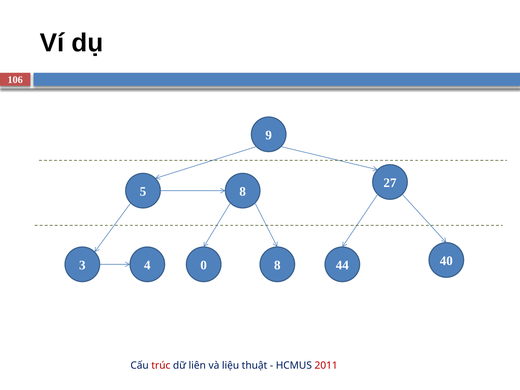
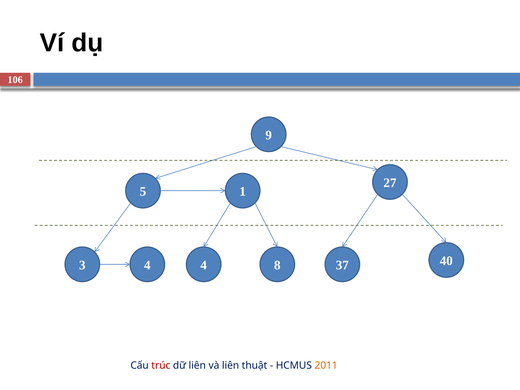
5 8: 8 -> 1 (243, 192)
4 0: 0 -> 4 (204, 265)
44: 44 -> 37 (342, 265)
và liệu: liệu -> liên (231, 366)
2011 colour: red -> orange (326, 366)
